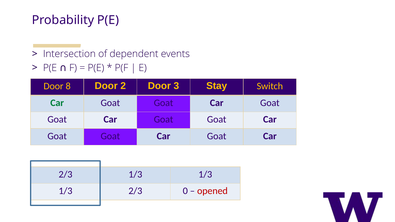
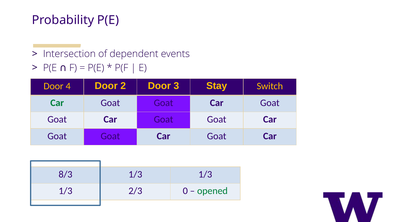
8: 8 -> 4 (68, 86)
2/3: 2/3 -> 8/3 (65, 174)
opened colour: red -> green (212, 191)
